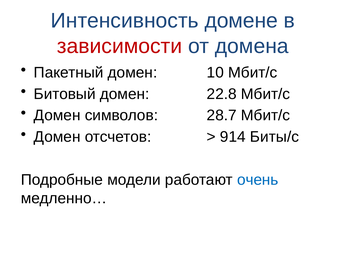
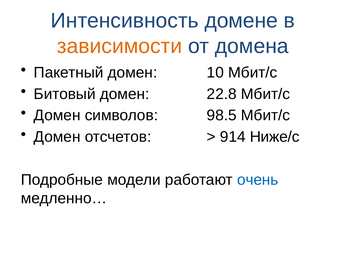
зависимости colour: red -> orange (120, 46)
28.7: 28.7 -> 98.5 (222, 116)
Биты/с: Биты/с -> Ниже/с (275, 137)
